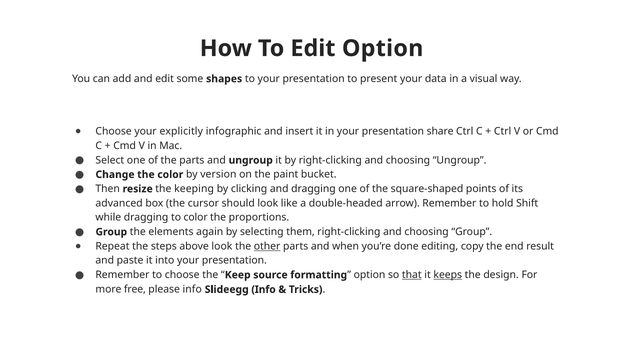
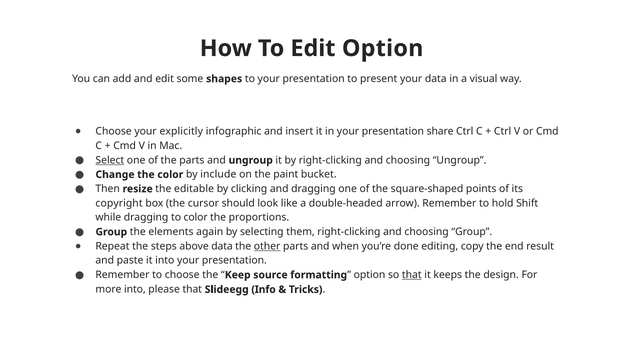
Select underline: none -> present (110, 160)
version: version -> include (218, 175)
keeping: keeping -> editable (194, 189)
advanced: advanced -> copyright (119, 203)
above look: look -> data (222, 246)
keeps underline: present -> none (448, 275)
more free: free -> into (135, 289)
please info: info -> that (192, 289)
